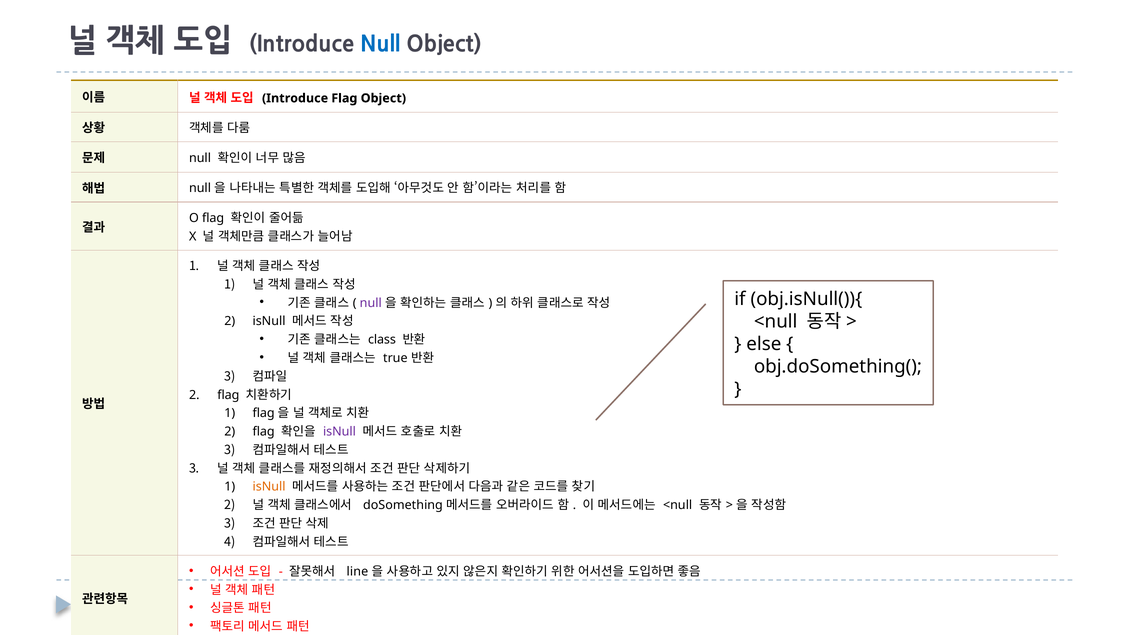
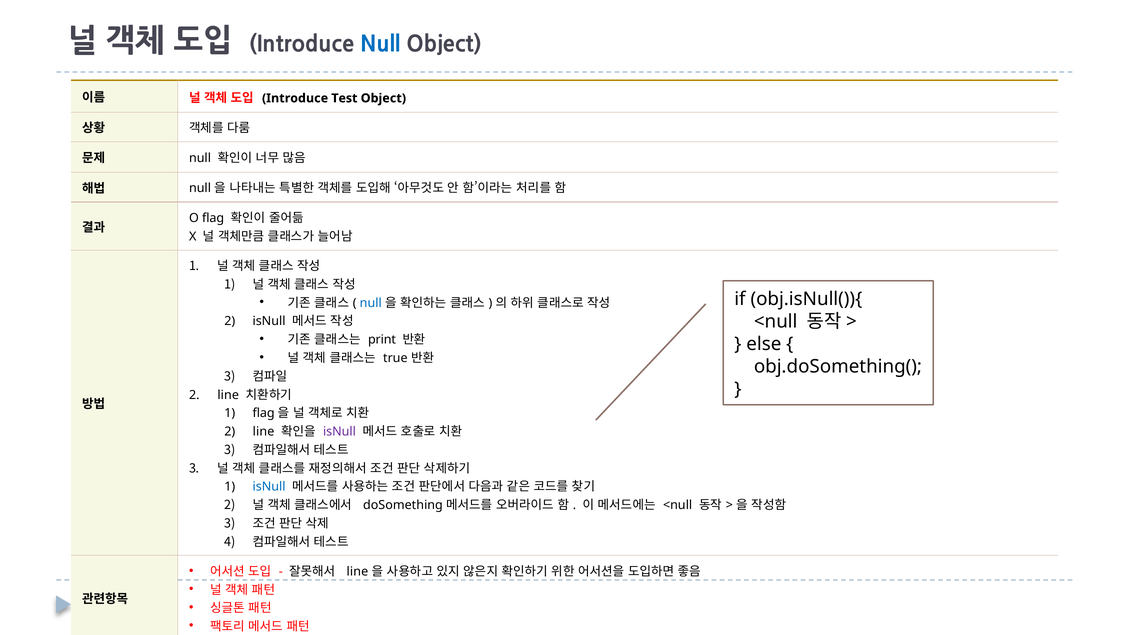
Introduce Flag: Flag -> Test (344, 98)
null colour: purple -> blue (371, 303)
class: class -> print (382, 340)
flag: flag -> line (228, 395)
flag: flag -> line (264, 432)
isNull colour: orange -> blue (269, 487)
